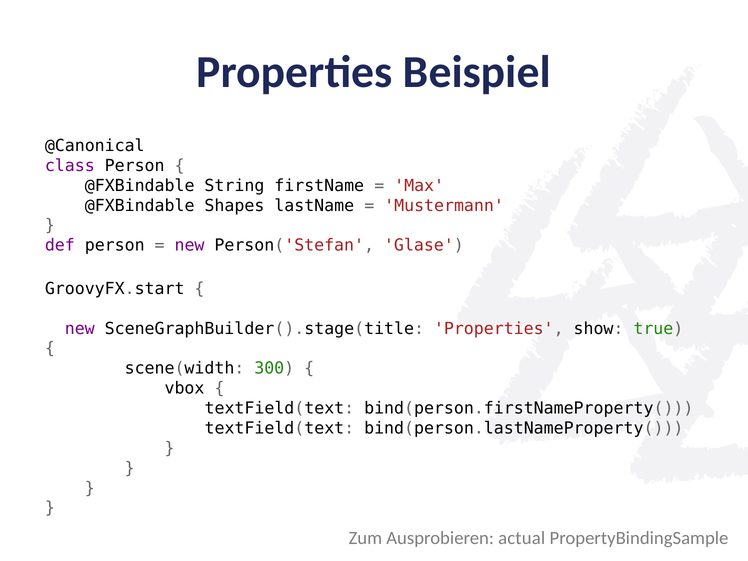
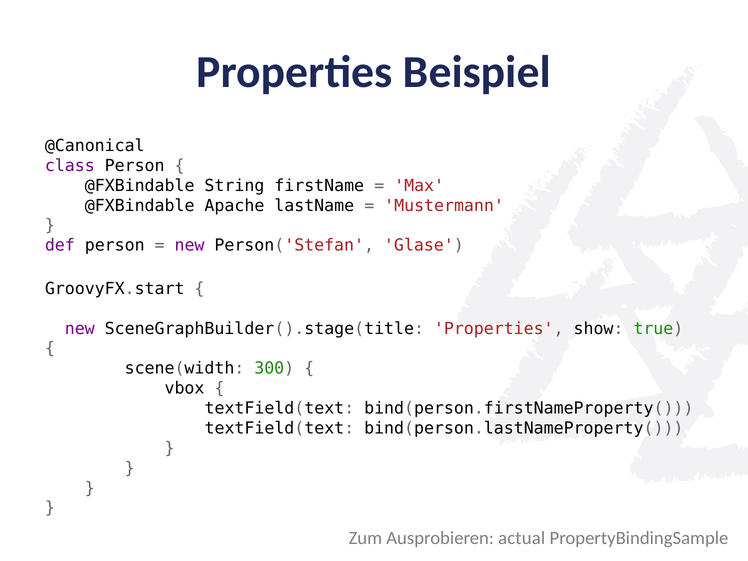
Shapes: Shapes -> Apache (234, 206)
